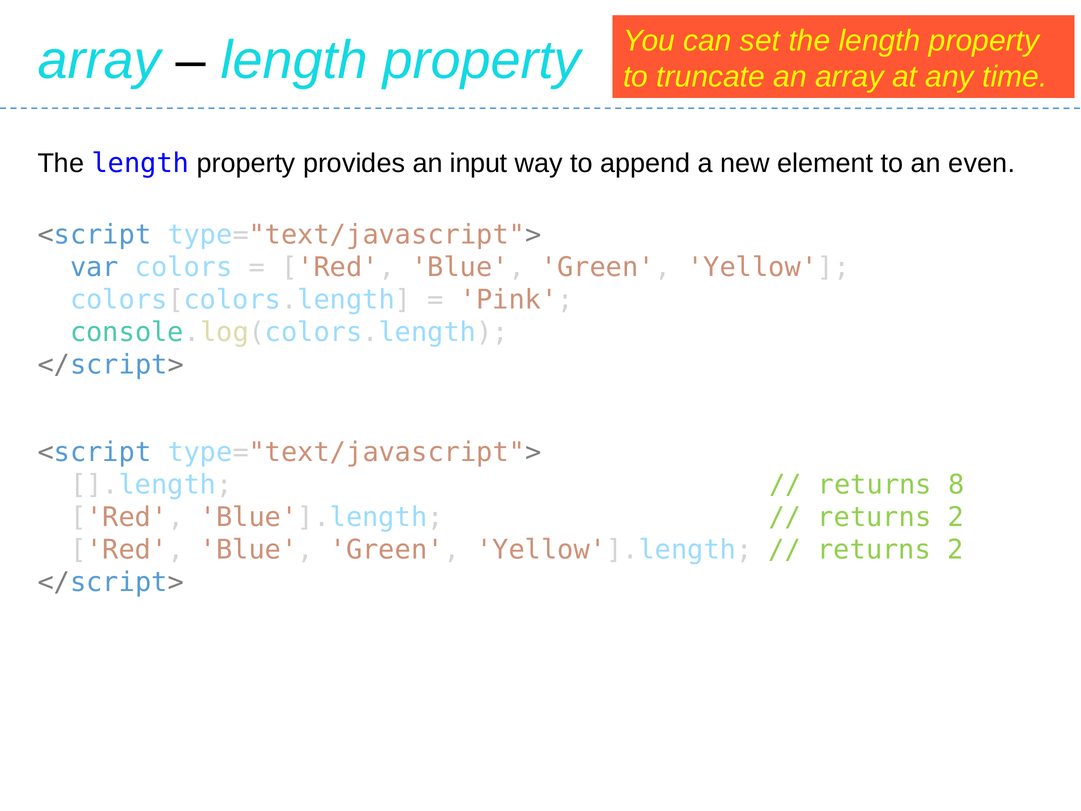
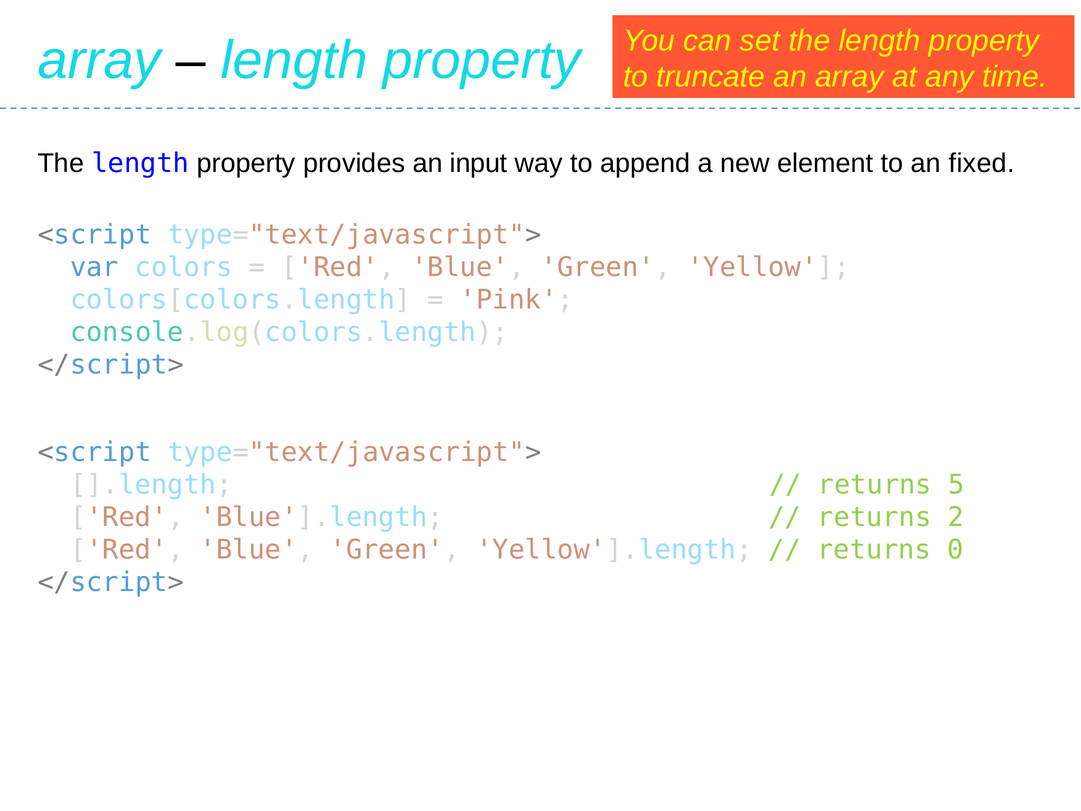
even: even -> fixed (982, 163)
8: 8 -> 5 (956, 485)
2: 2 -> 0 (955, 550)
